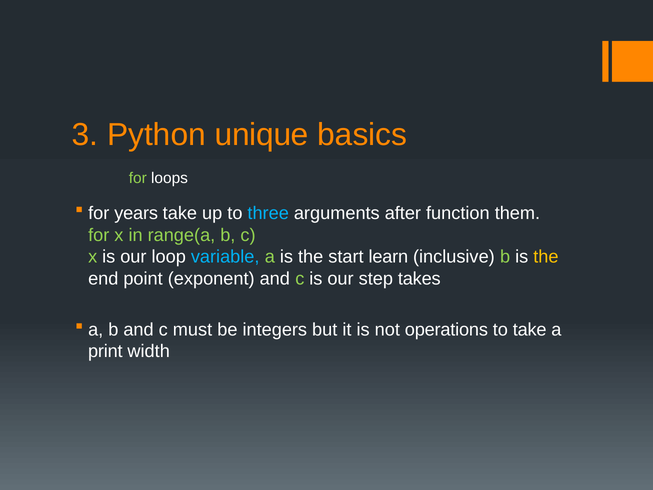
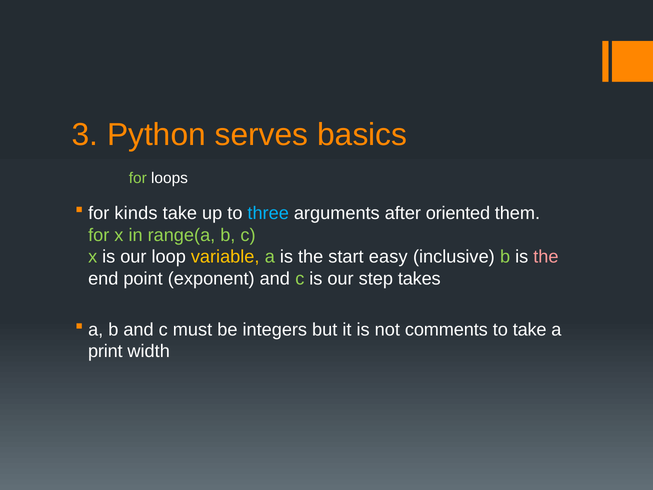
unique: unique -> serves (262, 135)
years: years -> kinds (136, 213)
function: function -> oriented (458, 213)
variable colour: light blue -> yellow (225, 257)
learn: learn -> easy (388, 257)
the colour: yellow -> pink (546, 257)
operations: operations -> comments (446, 329)
